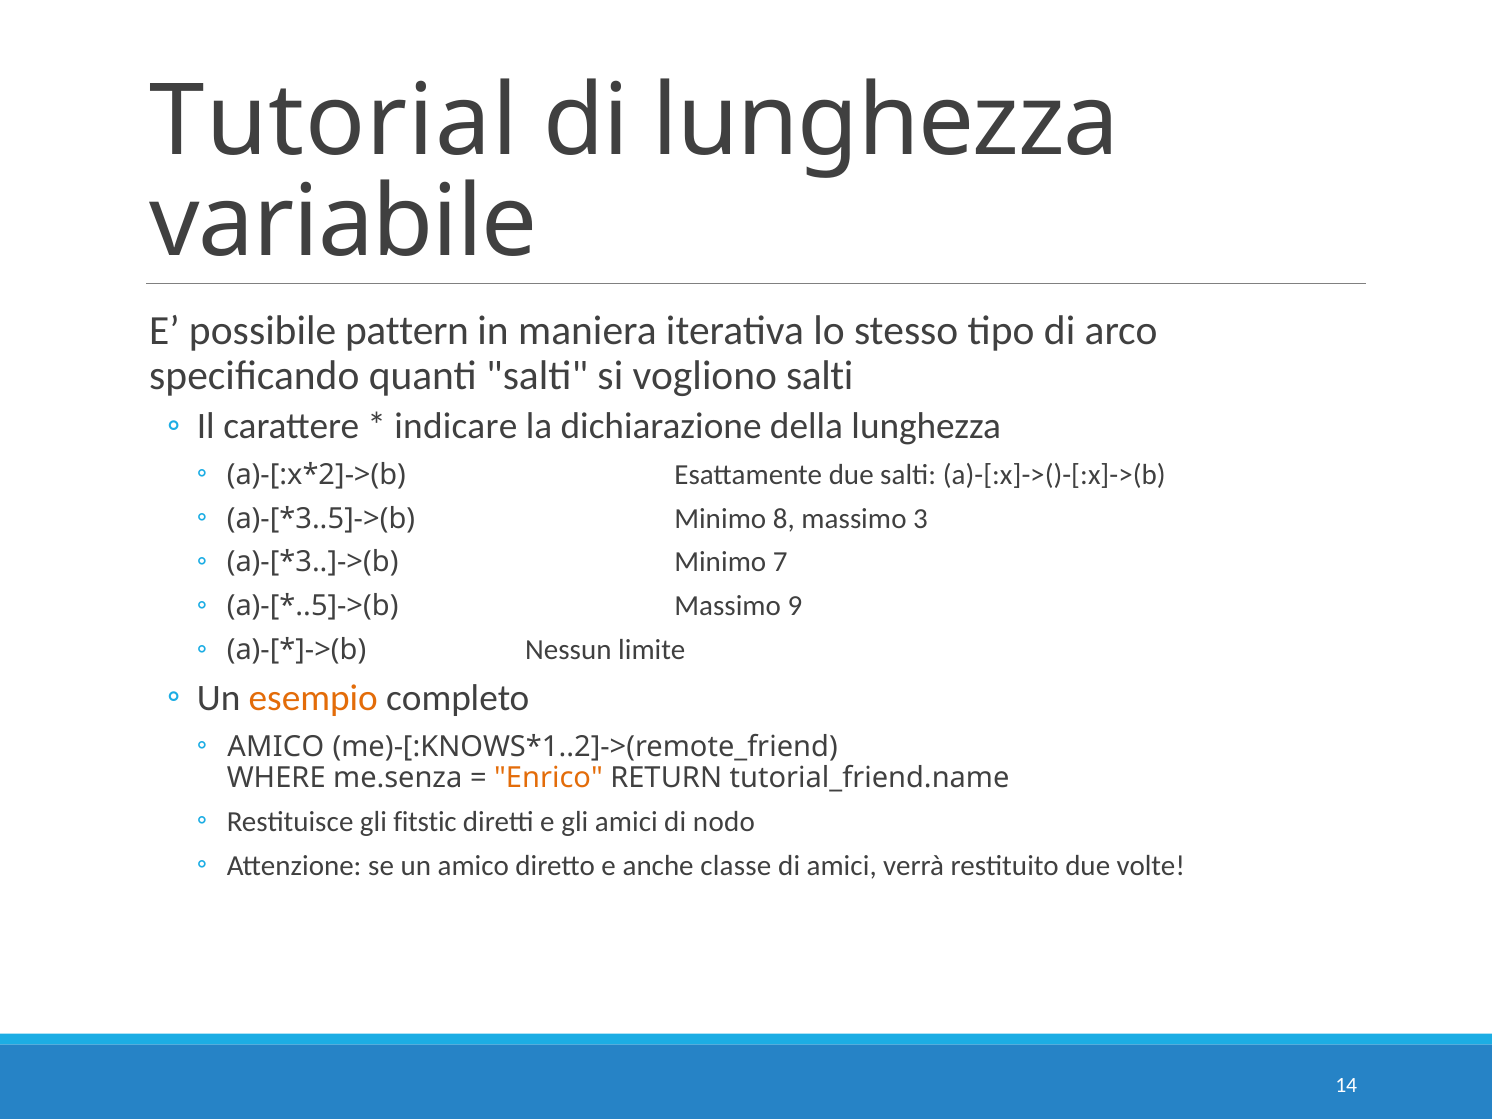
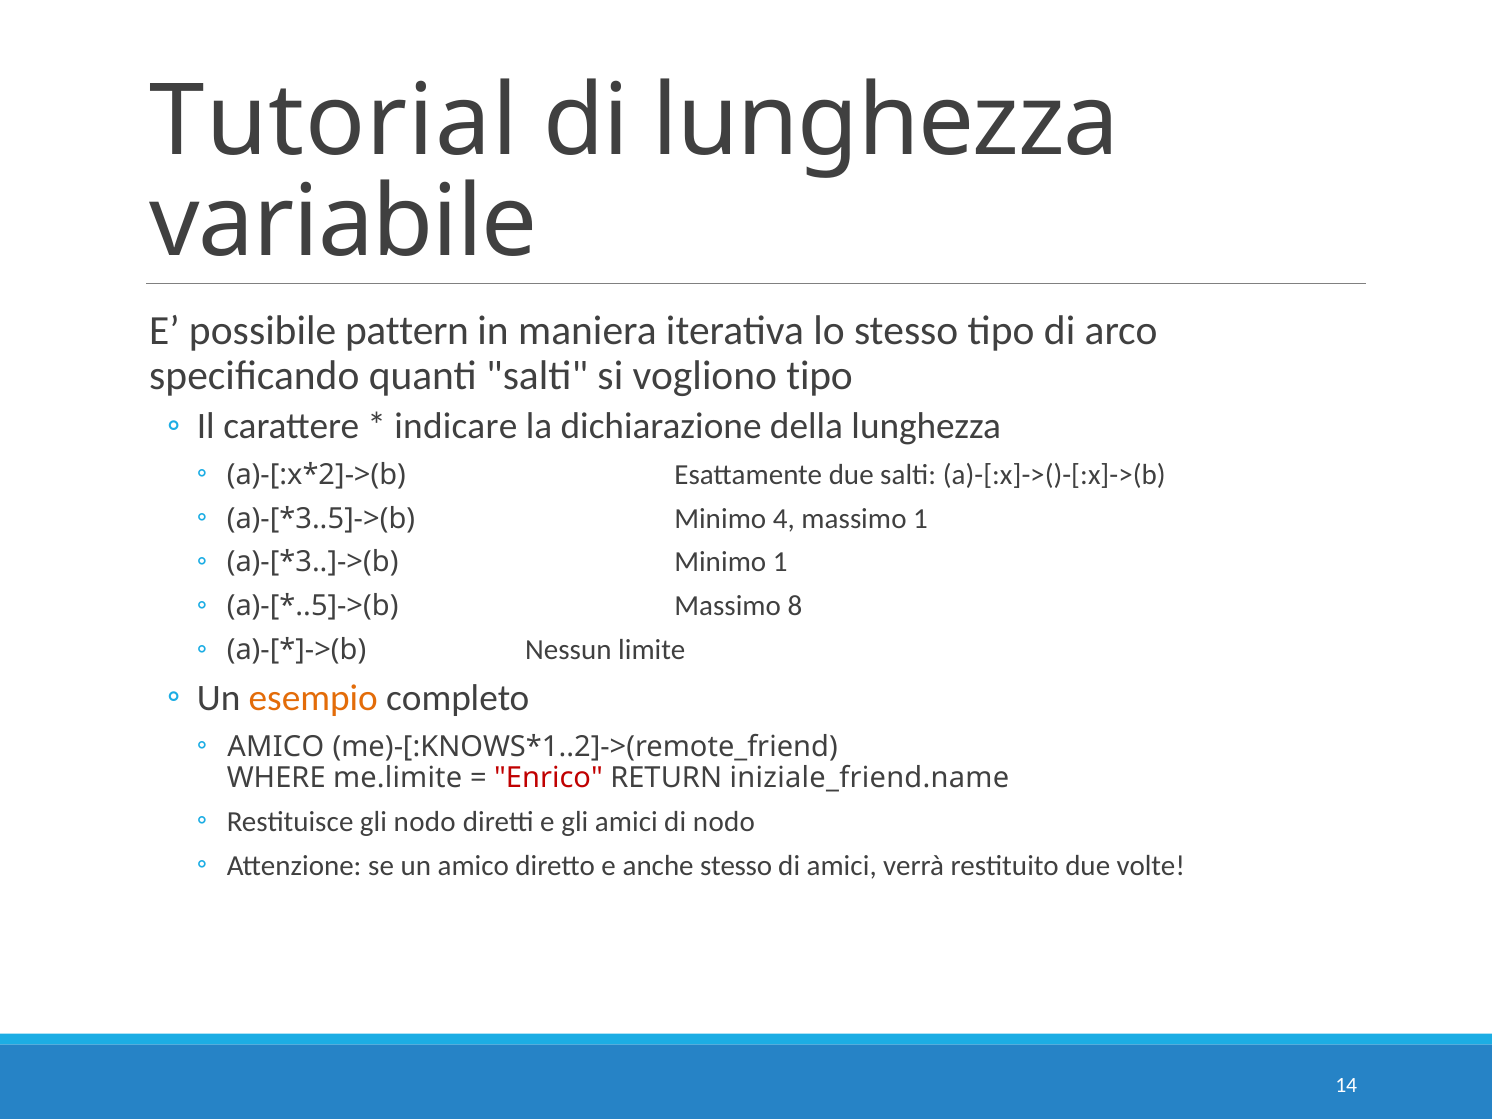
vogliono salti: salti -> tipo (820, 376)
8: 8 -> 4 (784, 519)
massimo 3: 3 -> 1 (920, 519)
Minimo 7: 7 -> 1 (780, 562)
9: 9 -> 8 (795, 606)
me.senza: me.senza -> me.limite (398, 778)
Enrico colour: orange -> red (549, 778)
tutorial_friend.name: tutorial_friend.name -> iniziale_friend.name (869, 778)
gli fitstic: fitstic -> nodo (425, 822)
anche classe: classe -> stesso (736, 866)
